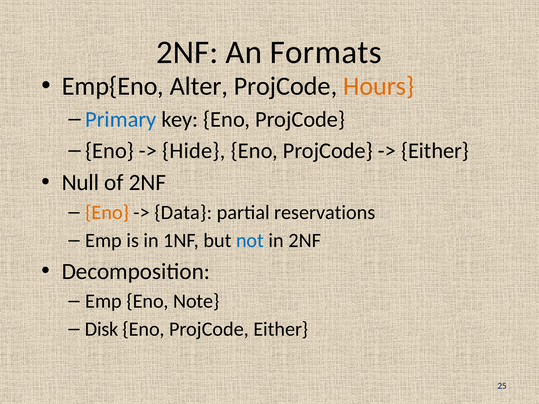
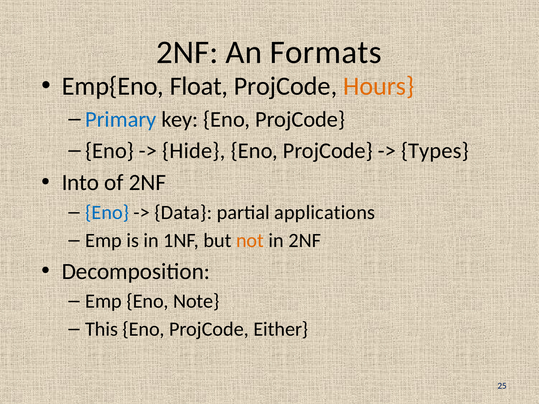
Alter: Alter -> Float (199, 86)
Either: Either -> Types (435, 151)
Null: Null -> Into (80, 183)
Eno colour: orange -> blue (107, 213)
reservations: reservations -> applications (325, 213)
not colour: blue -> orange (250, 241)
Disk: Disk -> This (102, 330)
